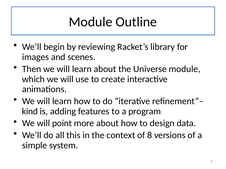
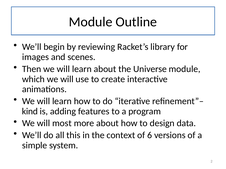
point: point -> most (62, 124)
8: 8 -> 6 (150, 136)
